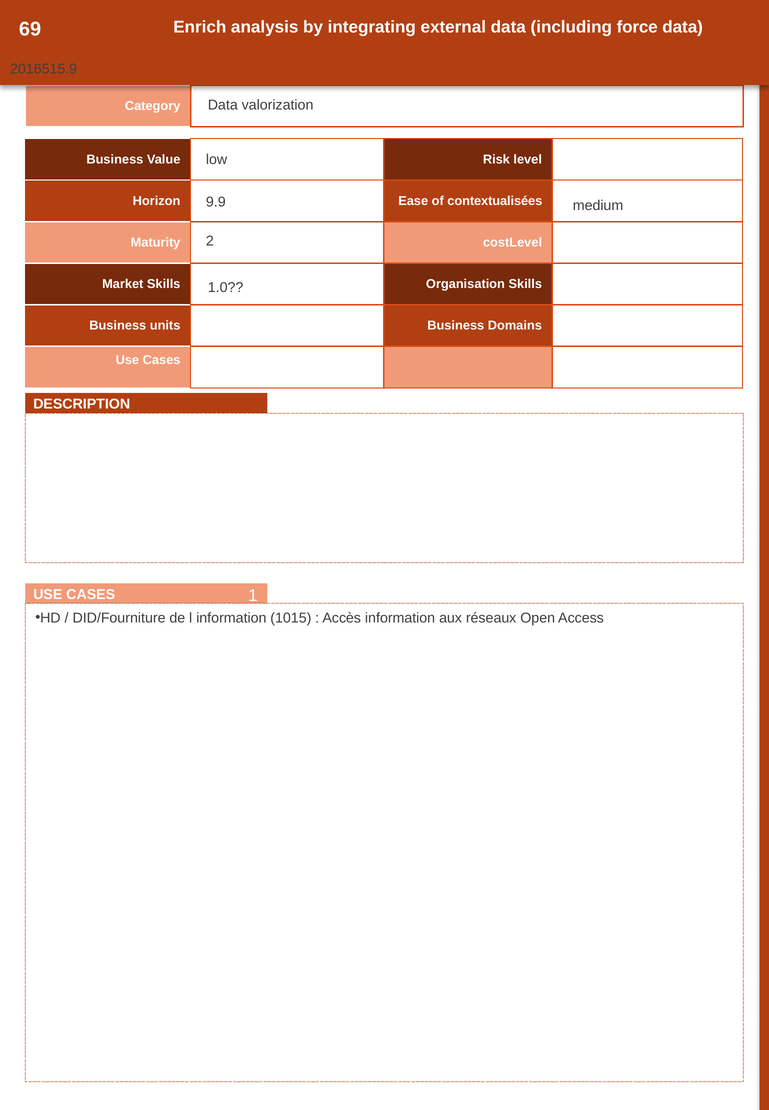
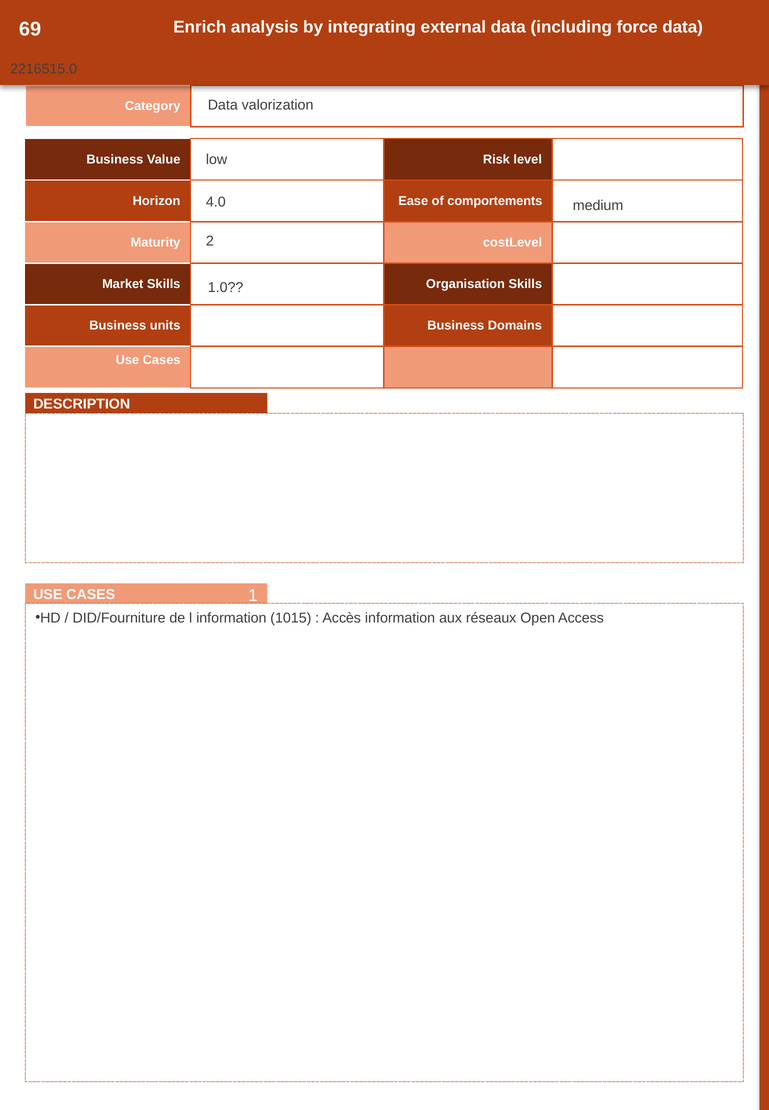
2016515.9: 2016515.9 -> 2216515.0 (44, 69)
contextualisées: contextualisées -> comportements (495, 201)
9.9: 9.9 -> 4.0 (216, 202)
